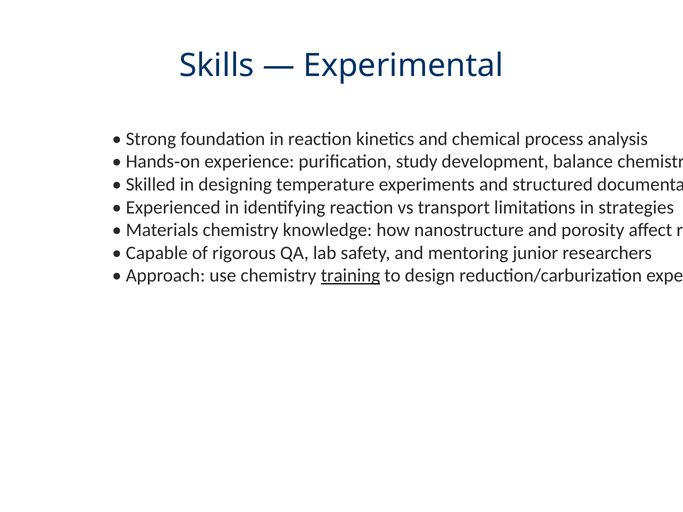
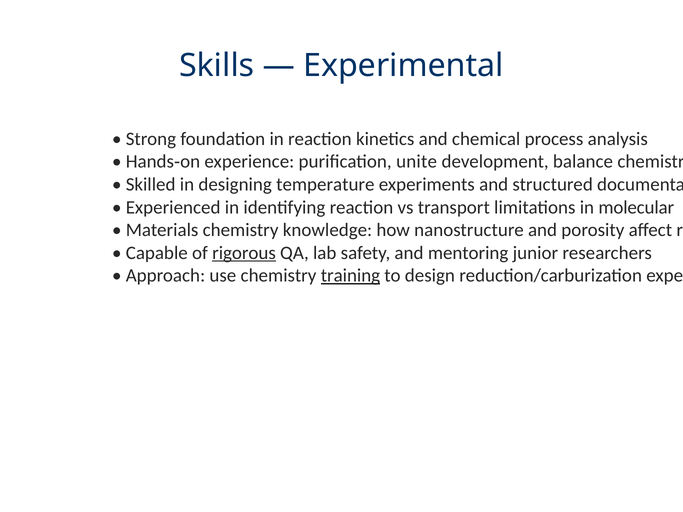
study: study -> unite (417, 162)
strategies: strategies -> molecular (636, 207)
rigorous underline: none -> present (244, 253)
